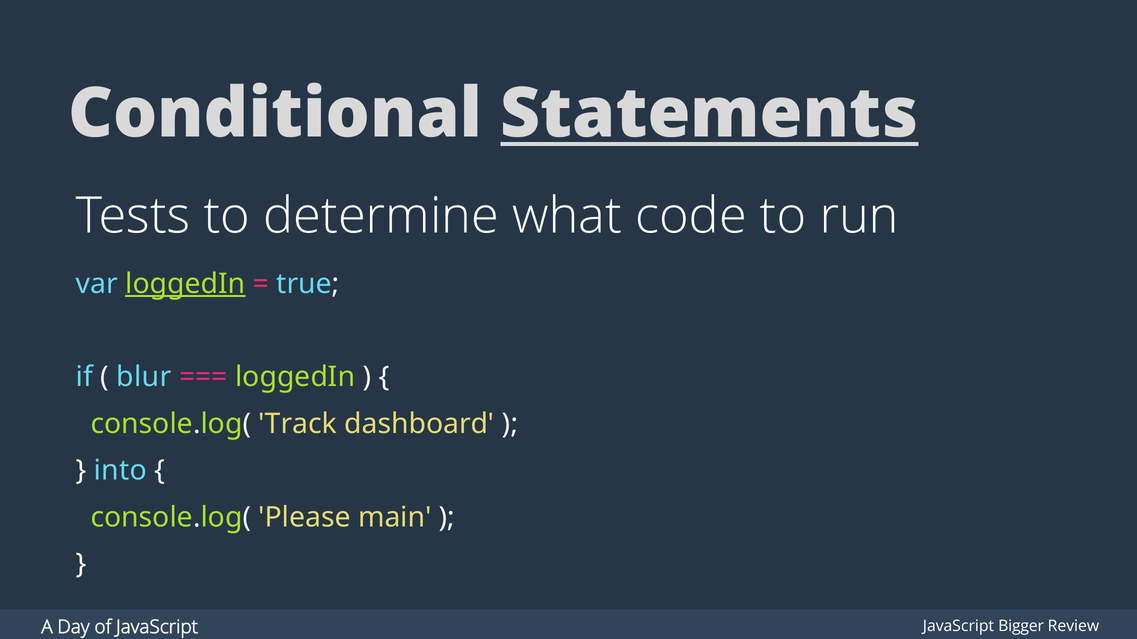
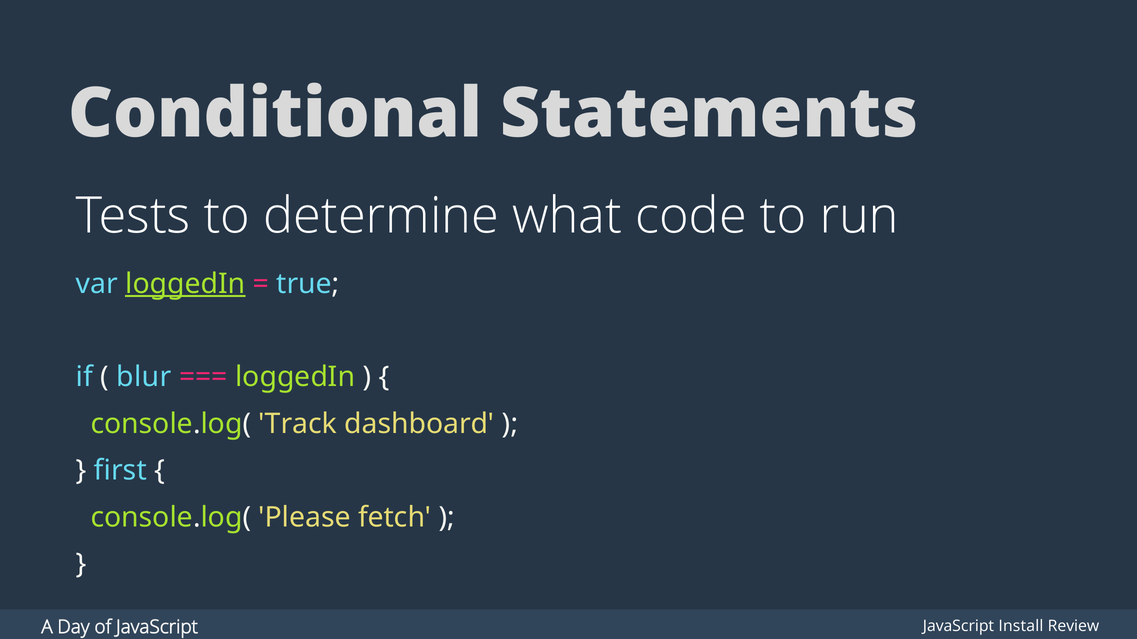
Statements underline: present -> none (709, 114)
into: into -> first (120, 471)
main: main -> fetch (395, 518)
Bigger: Bigger -> Install (1021, 627)
